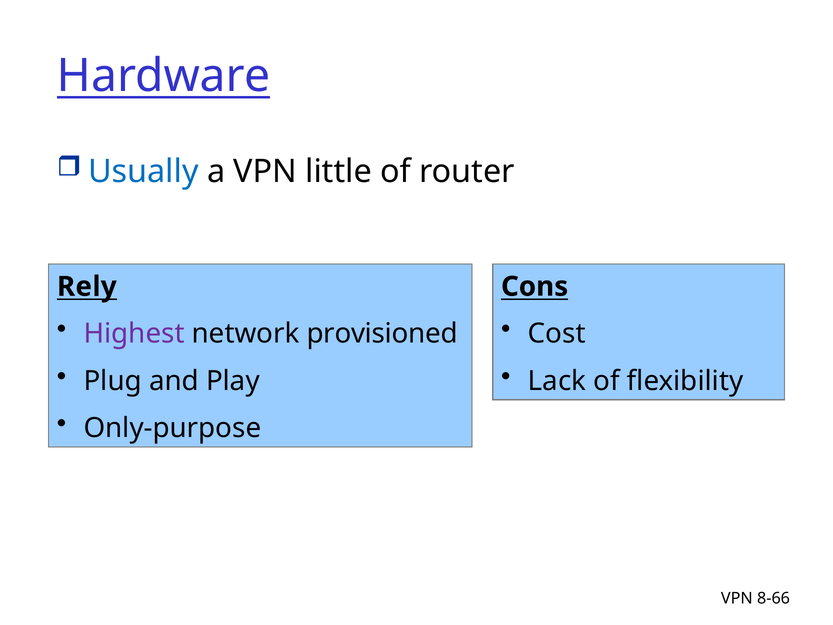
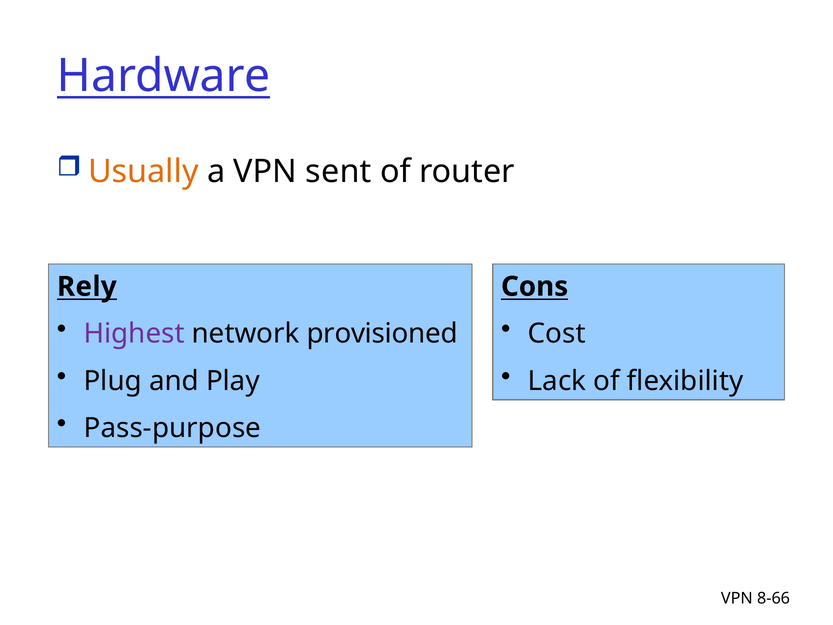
Usually colour: blue -> orange (143, 172)
little: little -> sent (338, 172)
Only-purpose: Only-purpose -> Pass-purpose (172, 428)
